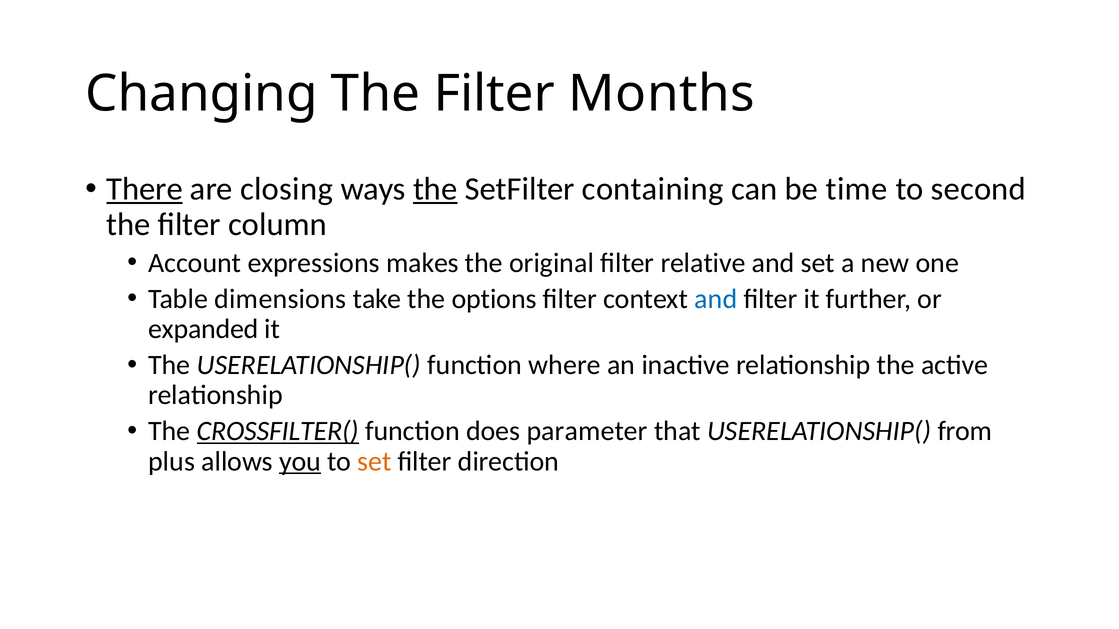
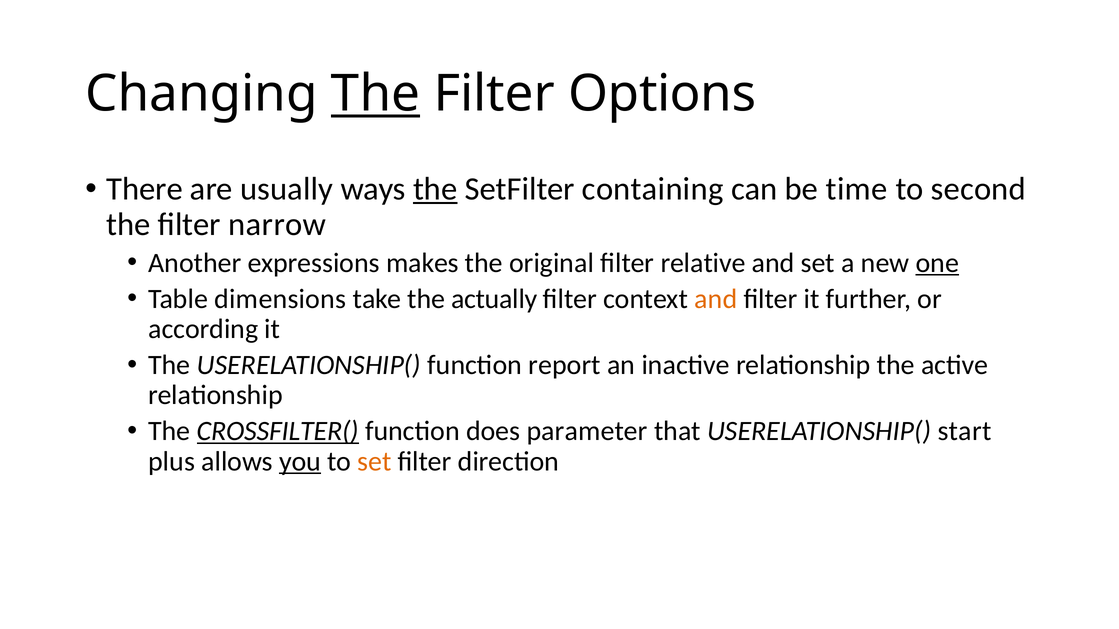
The underline: none -> present (376, 94)
Months: Months -> Options (662, 94)
There underline: present -> none (145, 189)
closing: closing -> usually (287, 189)
column: column -> narrow (277, 224)
Account: Account -> Another (195, 263)
one underline: none -> present (937, 263)
options: options -> actually (494, 299)
and colour: blue -> orange (716, 299)
expanded: expanded -> according (203, 329)
where: where -> report (565, 365)
from: from -> start (965, 431)
